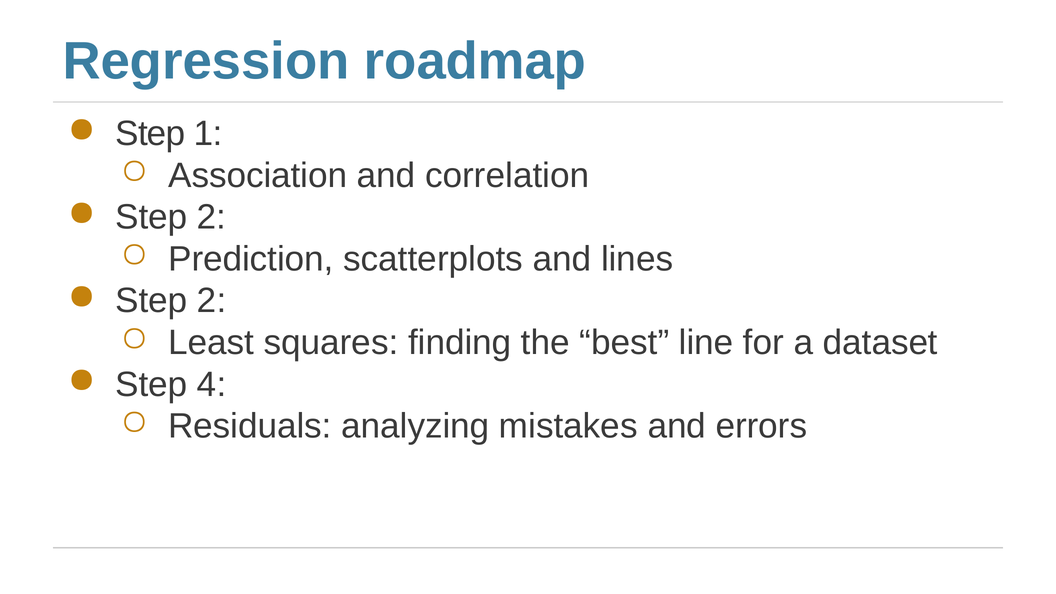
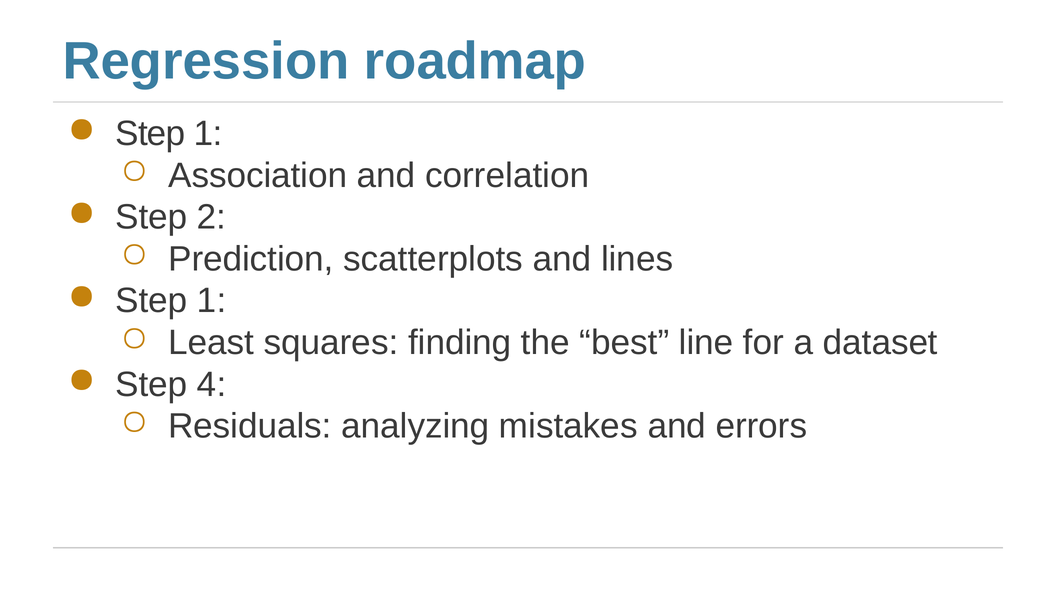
2: 2 -> 1 (212, 301)
